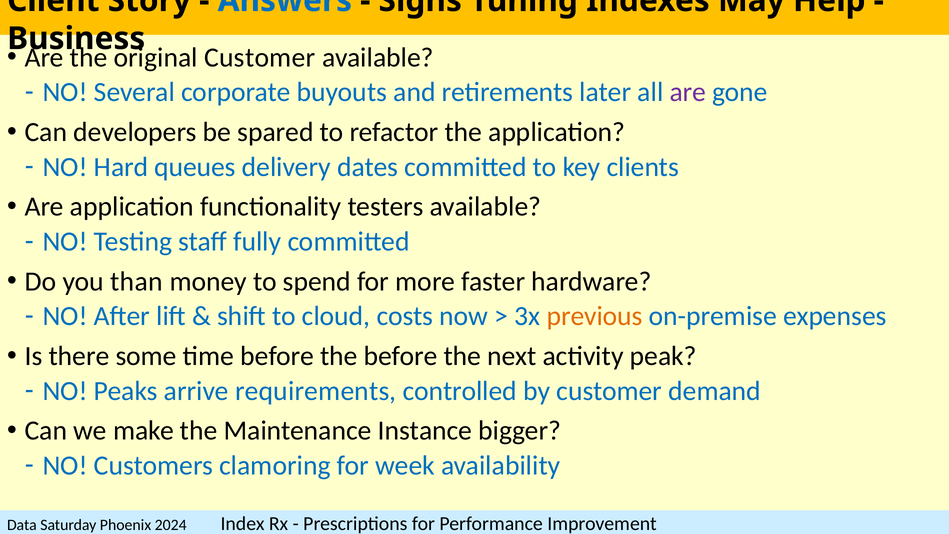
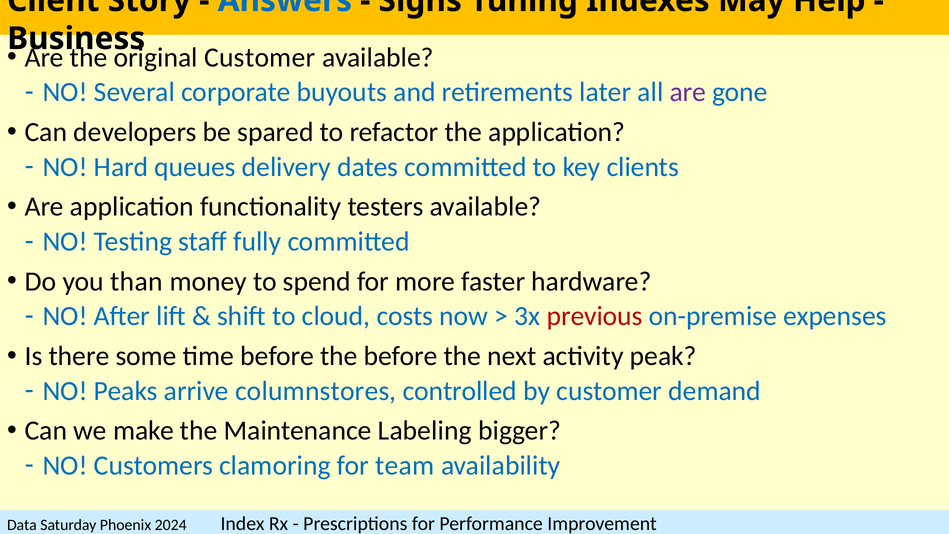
previous colour: orange -> red (595, 316)
requirements: requirements -> columnstores (316, 391)
Instance: Instance -> Labeling (425, 431)
week: week -> team (405, 465)
